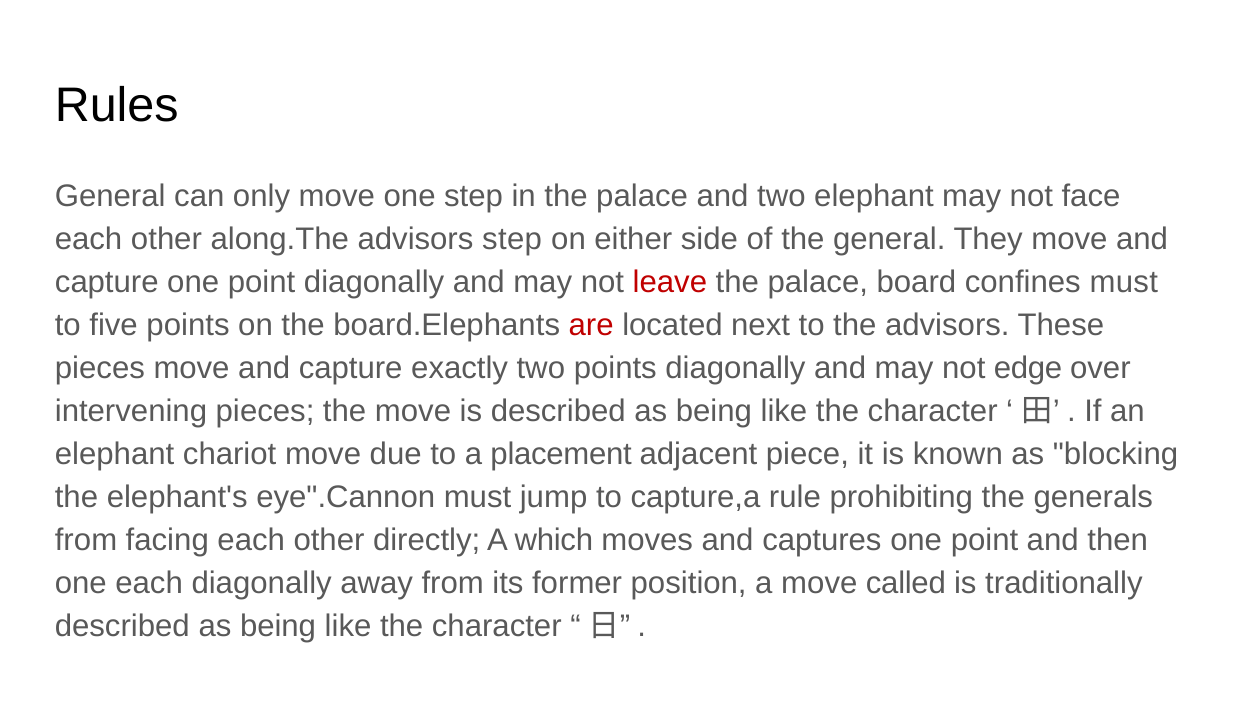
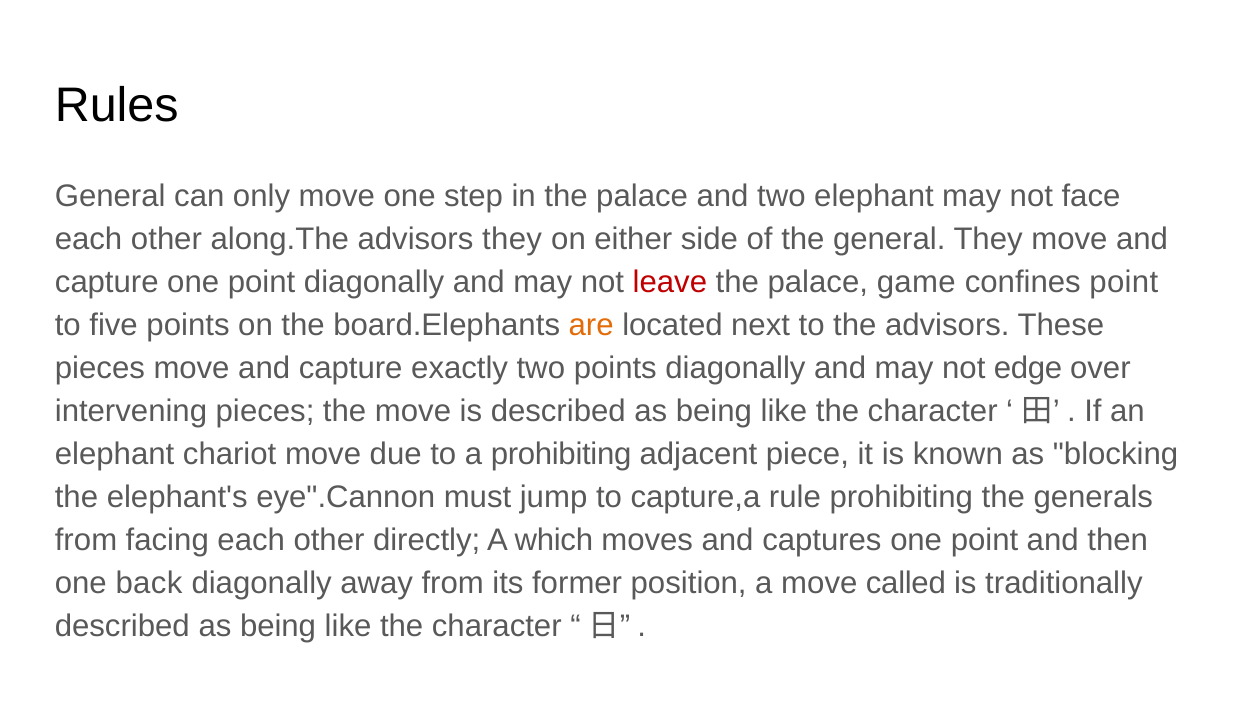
advisors step: step -> they (512, 239)
board: board -> game (916, 282)
confines must: must -> point (1124, 282)
are colour: red -> orange (591, 325)
a placement: placement -> prohibiting (561, 454)
one each: each -> back (149, 583)
